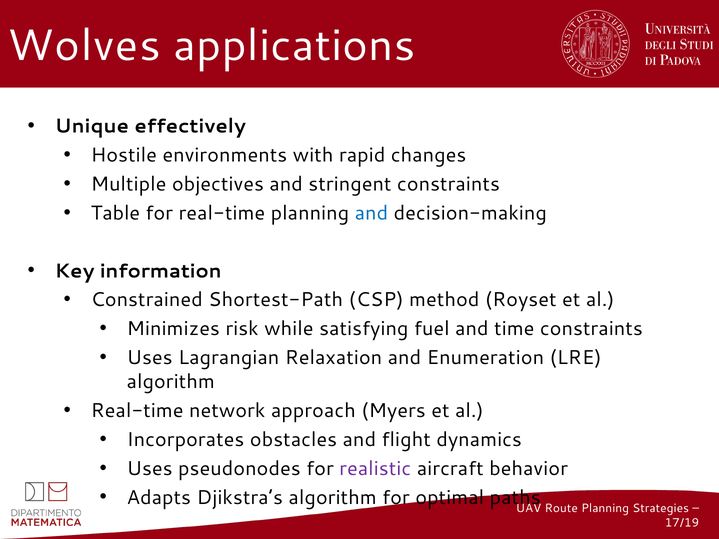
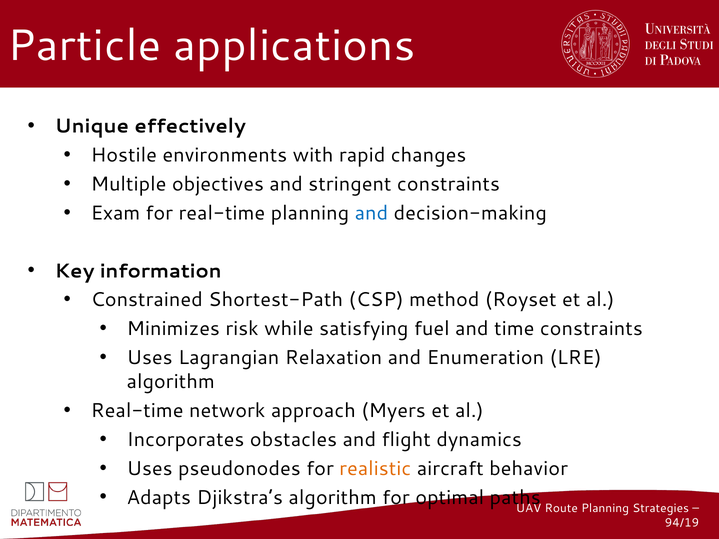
Wolves: Wolves -> Particle (84, 46)
Table: Table -> Exam (115, 213)
realistic colour: purple -> orange (375, 469)
17/19: 17/19 -> 94/19 (682, 523)
